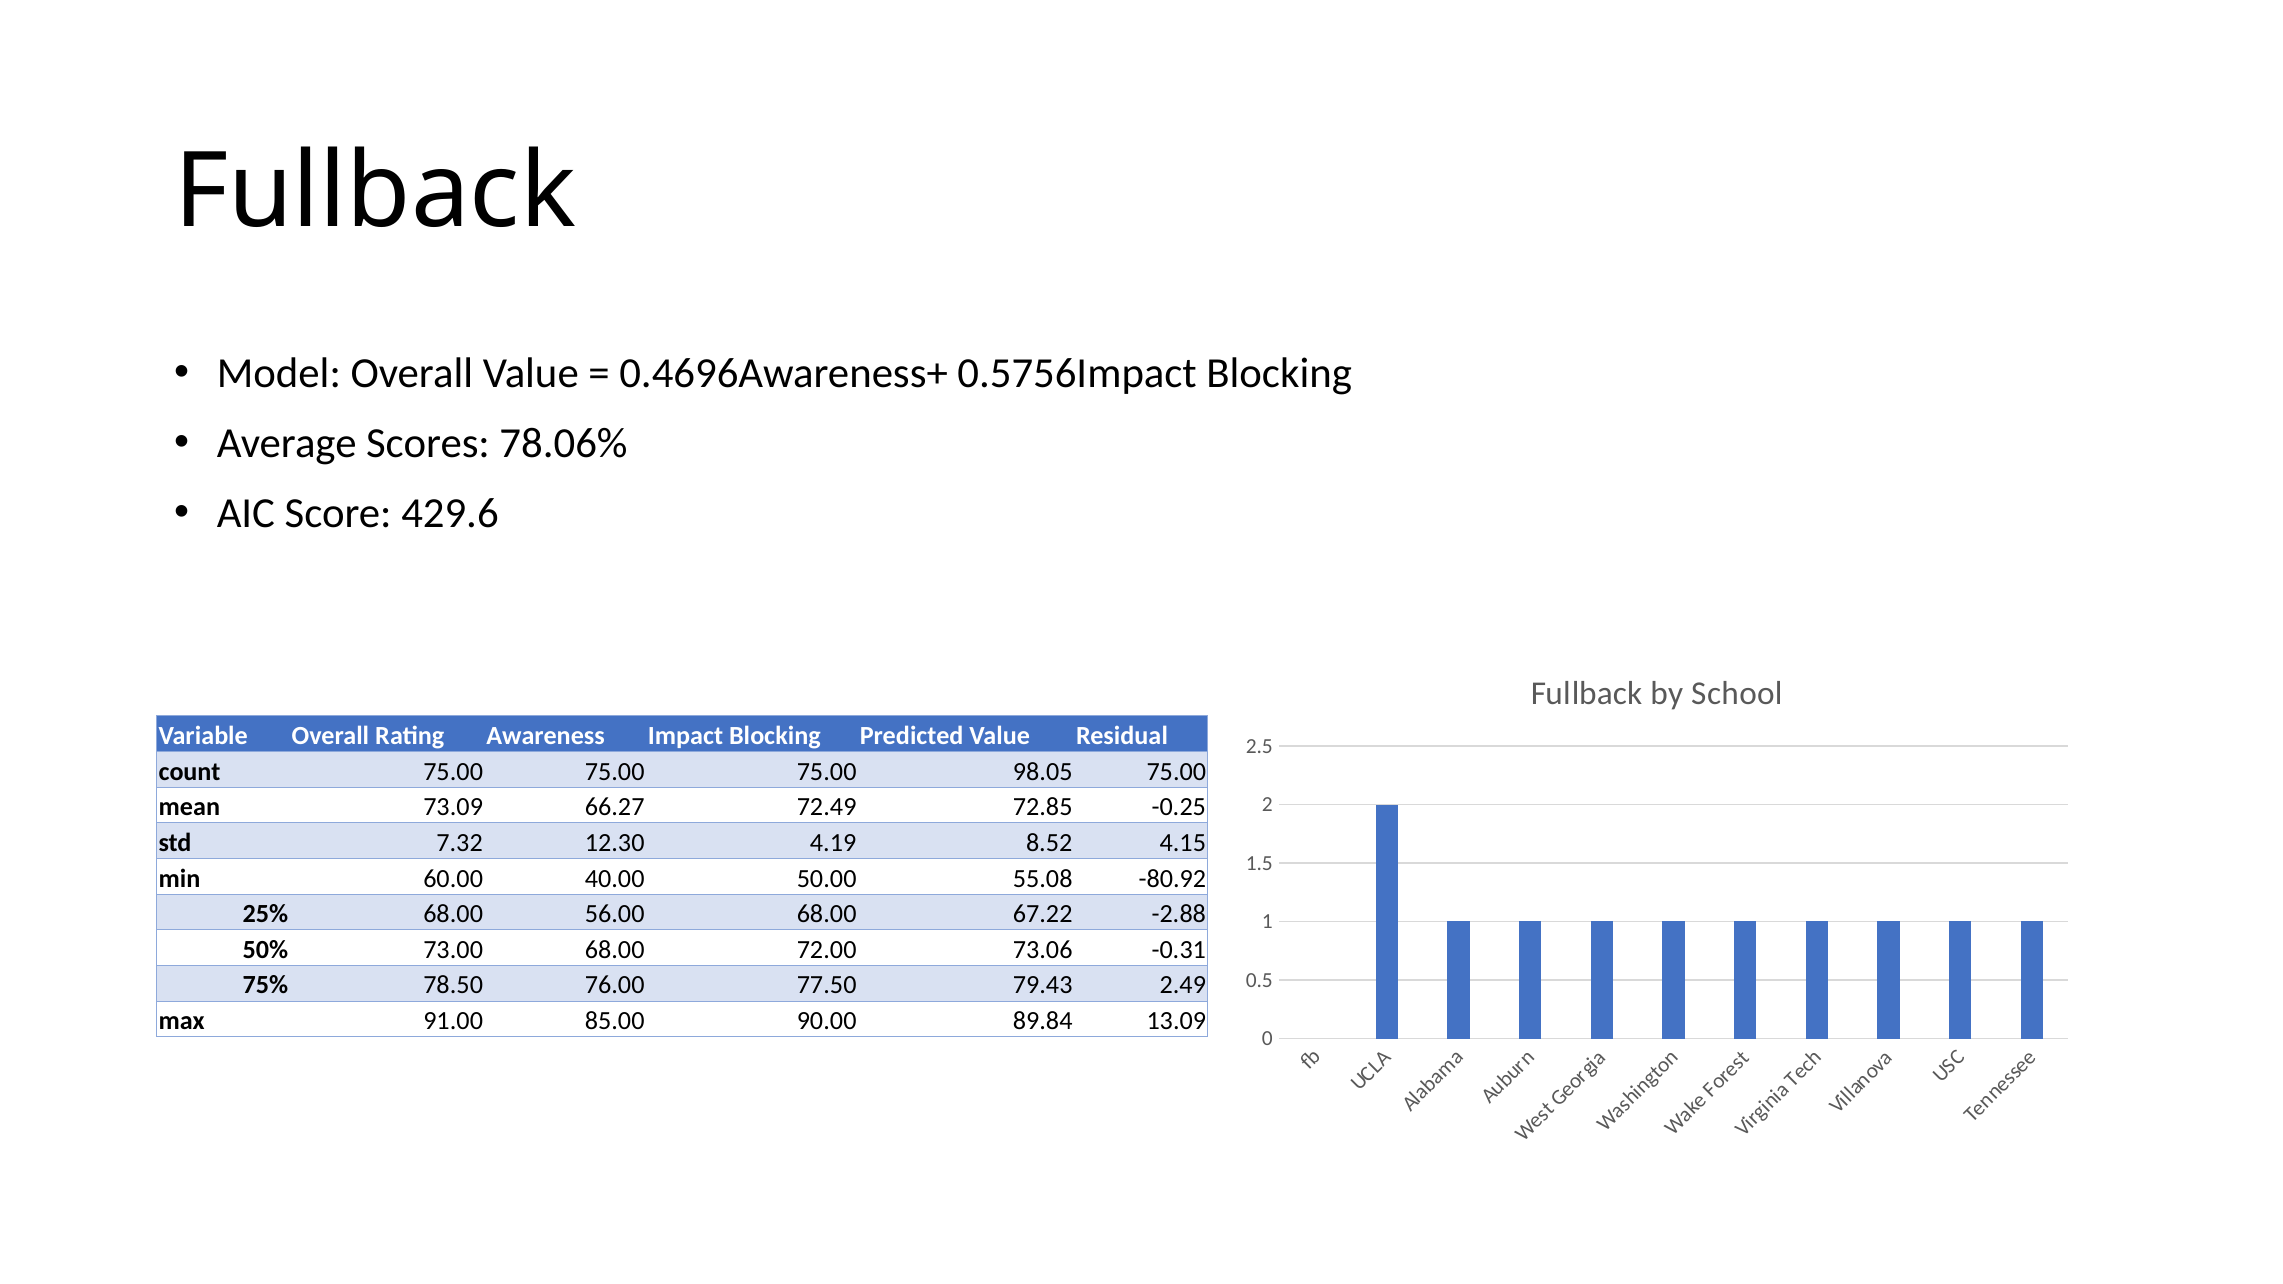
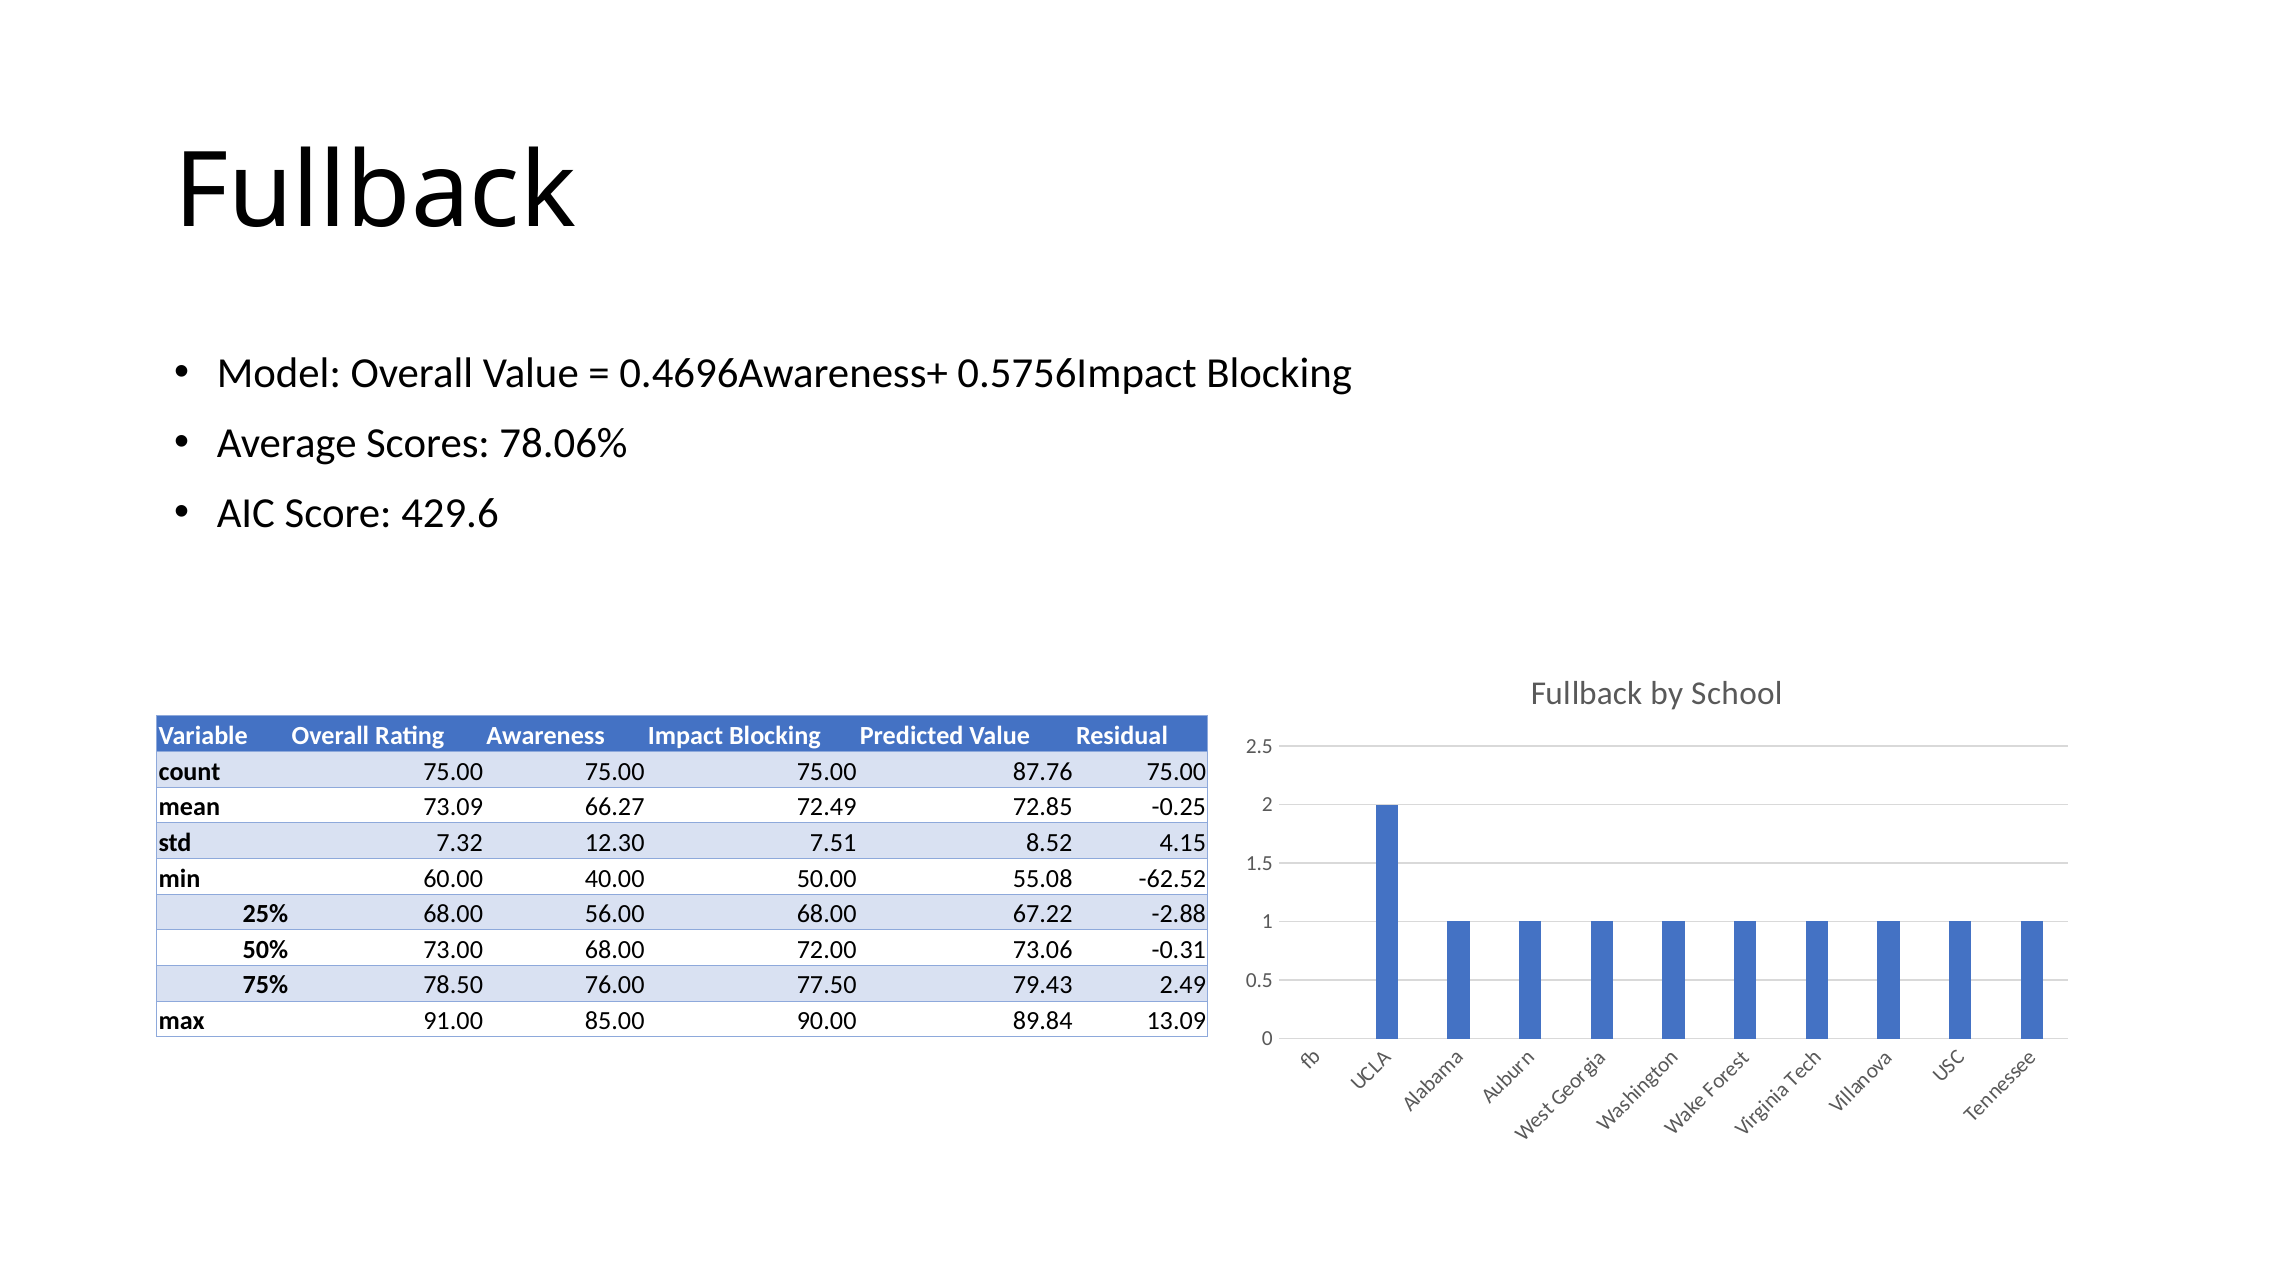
98.05: 98.05 -> 87.76 (1043, 772)
4.19: 4.19 -> 7.51 (833, 843)
-80.92: -80.92 -> -62.52 (1172, 878)
